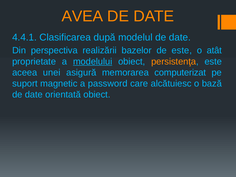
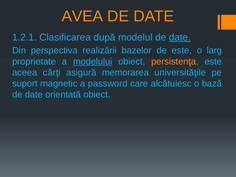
4.4.1: 4.4.1 -> 1.2.1 (24, 37)
date underline: none -> present (180, 37)
atât: atât -> larg (214, 50)
unei: unei -> cărţi (52, 73)
computerizat: computerizat -> universităţile (180, 73)
